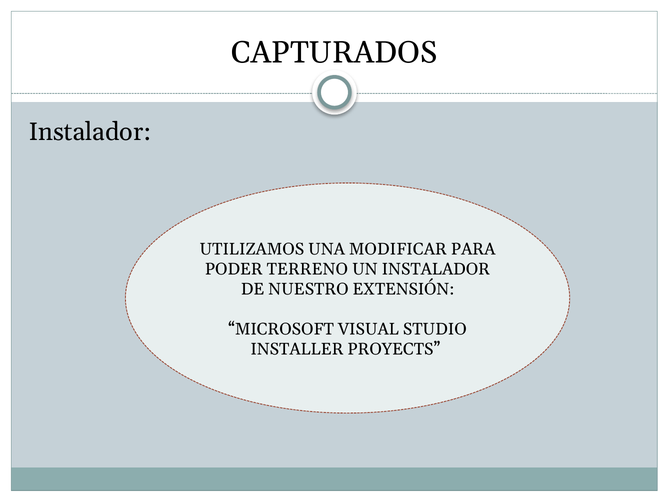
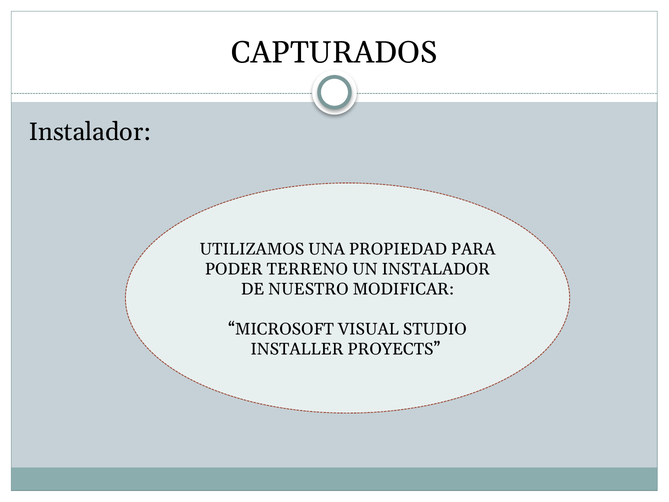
MODIFICAR: MODIFICAR -> PROPIEDAD (398, 249)
EXTENSIÓN: EXTENSIÓN -> MODIFICAR (403, 289)
